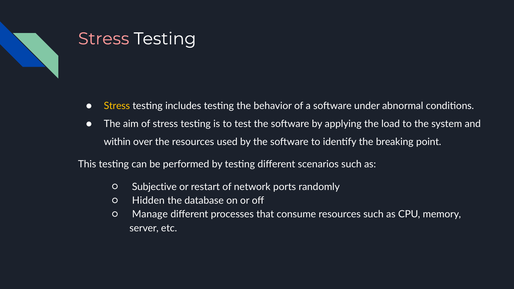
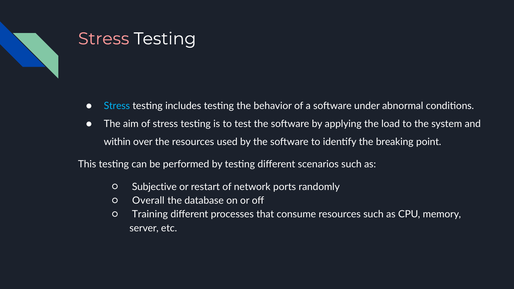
Stress colour: yellow -> light blue (117, 106)
Hidden: Hidden -> Overall (148, 201)
Manage: Manage -> Training (150, 214)
